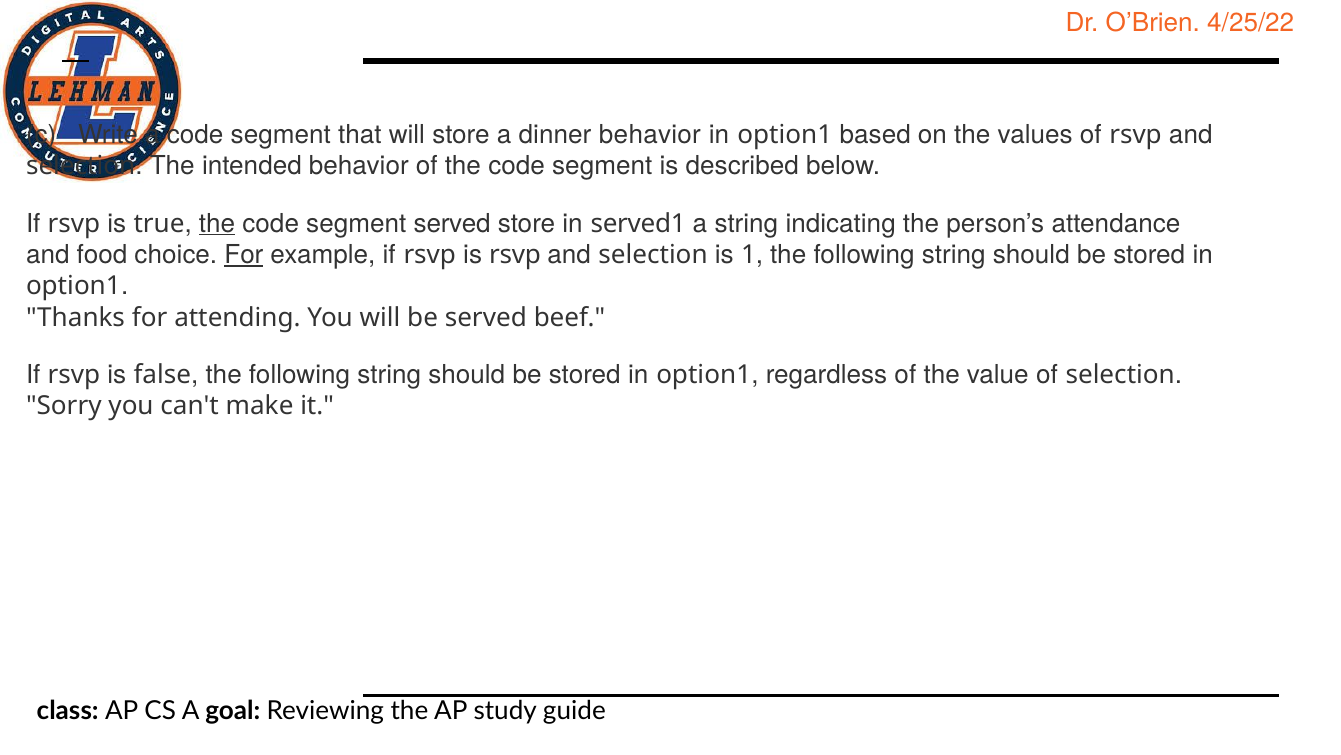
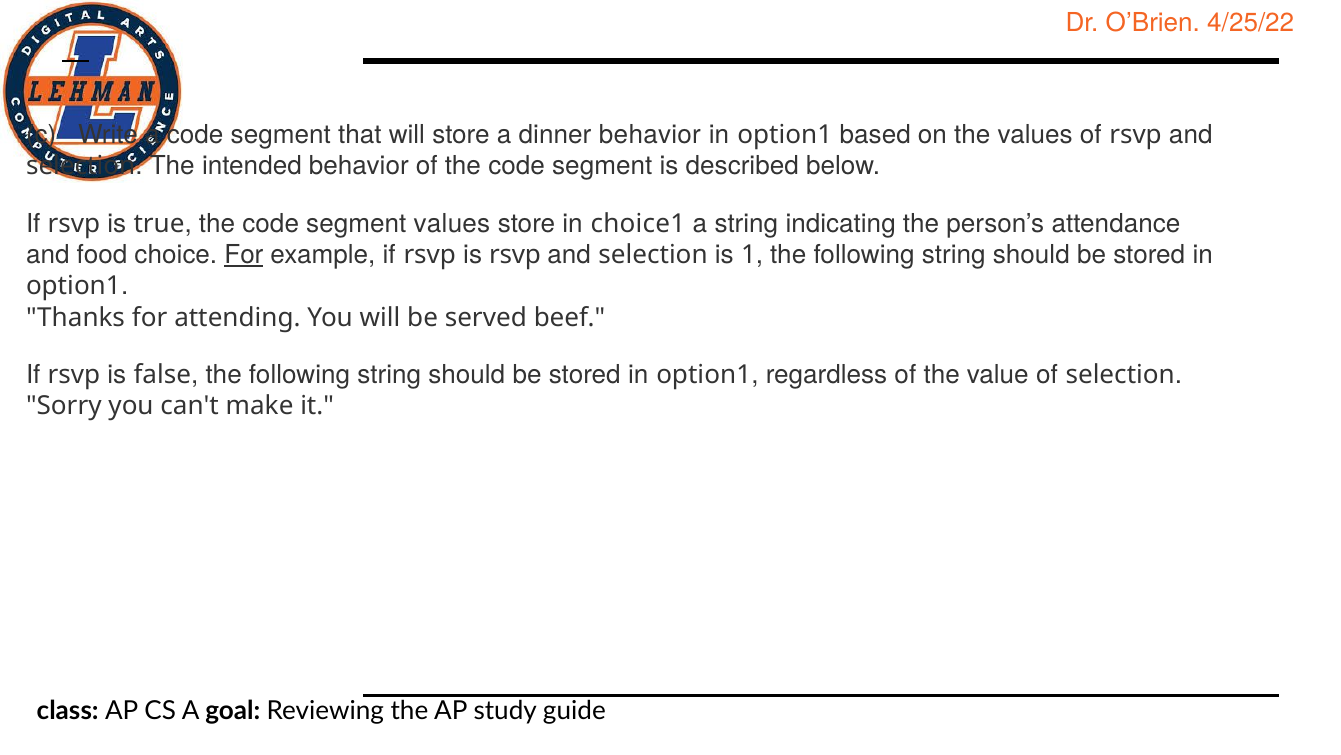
the underline: present -> none (217, 223)
segment served: served -> values (452, 223)
served1: served1 -> choice1 (638, 223)
